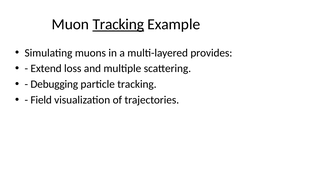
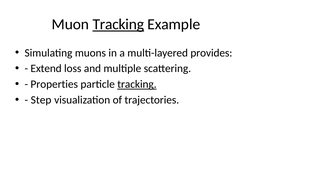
Debugging: Debugging -> Properties (54, 84)
tracking underline: none -> present (137, 84)
Field: Field -> Step (41, 100)
